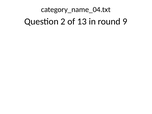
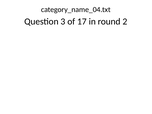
2: 2 -> 3 (63, 21)
13: 13 -> 17 (82, 21)
9: 9 -> 2 (125, 21)
